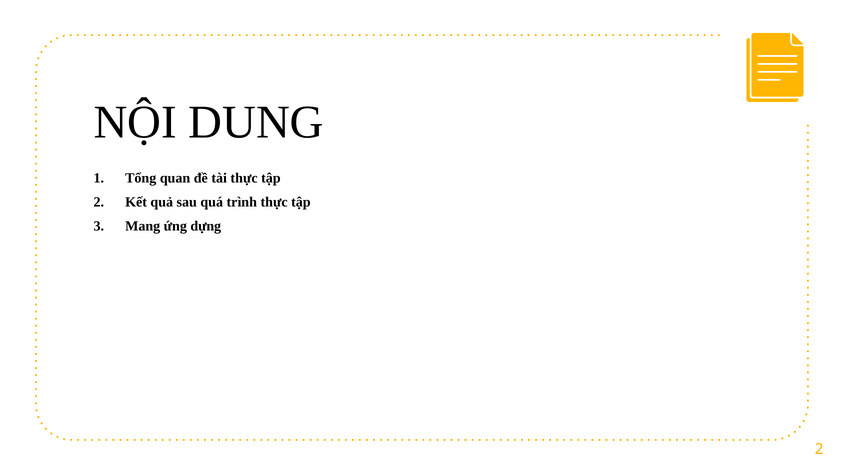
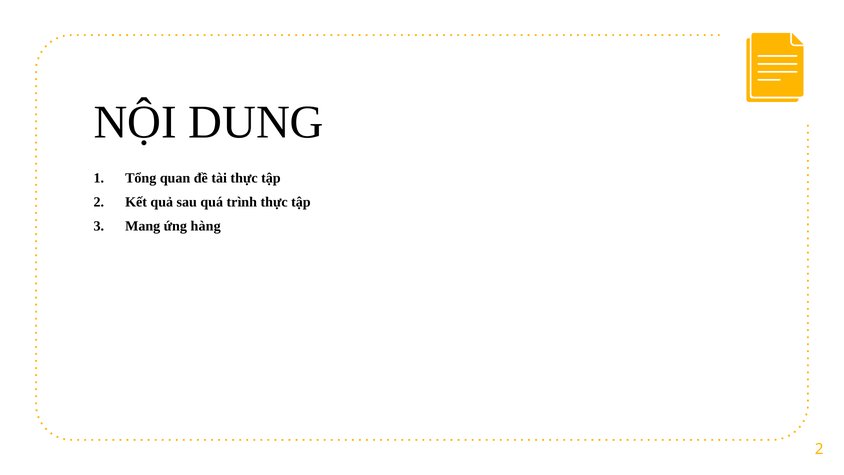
dựng: dựng -> hàng (206, 226)
